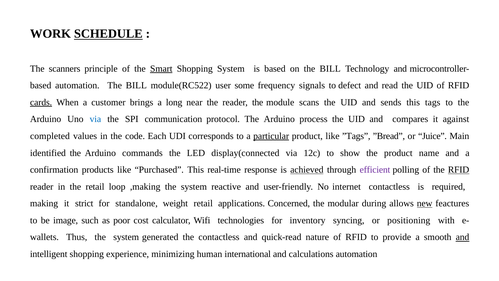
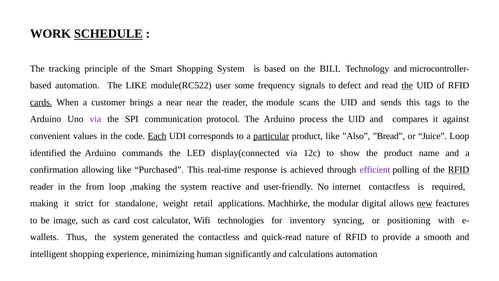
scanners: scanners -> tracking (65, 69)
Smart underline: present -> none (161, 69)
automation The BILL: BILL -> LIKE (136, 85)
the underline: none -> present (407, 85)
a long: long -> near (174, 102)
via colour: blue -> purple (95, 119)
completed: completed -> convenient (50, 136)
Each underline: none -> present (157, 136)
”Tags: ”Tags -> ”Also (356, 136)
Juice Main: Main -> Loop (459, 136)
products: products -> allowing (98, 170)
achieved underline: present -> none (307, 170)
the retail: retail -> from (95, 186)
Concerned: Concerned -> Machhirke (289, 203)
during: during -> digital (374, 203)
poor: poor -> card (122, 220)
and underline: present -> none (463, 237)
international: international -> significantly (248, 254)
